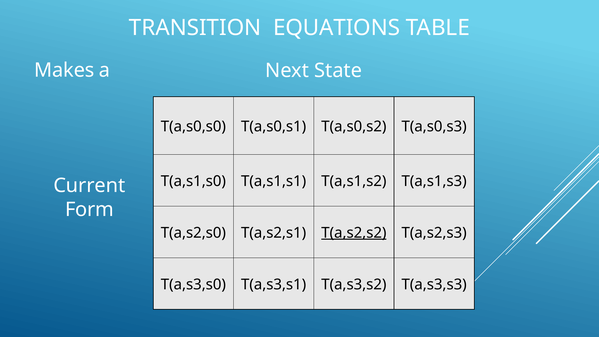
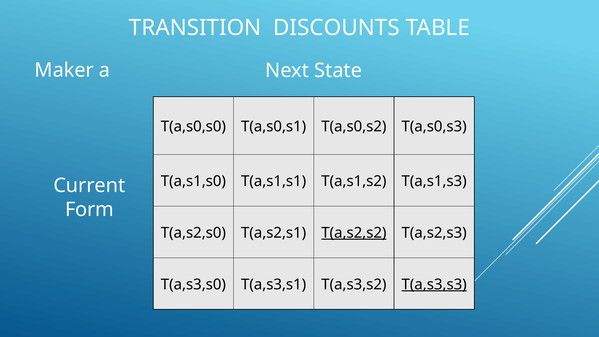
EQUATIONS: EQUATIONS -> DISCOUNTS (336, 28)
Makes: Makes -> Maker (64, 70)
T(a,s3,s3 underline: none -> present (434, 284)
